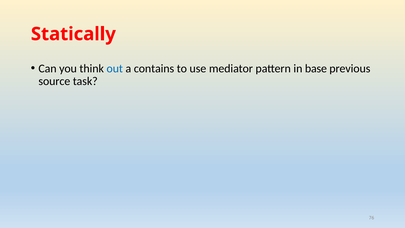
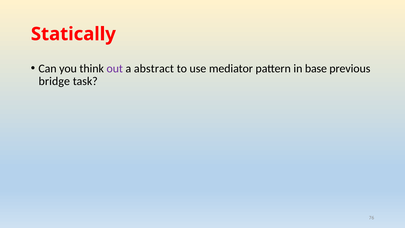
out colour: blue -> purple (115, 68)
contains: contains -> abstract (154, 68)
source: source -> bridge (54, 81)
